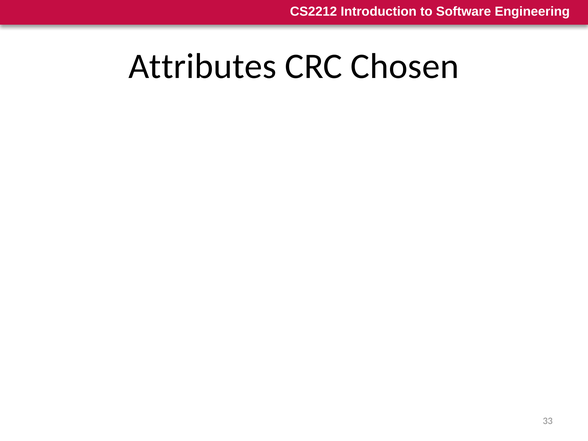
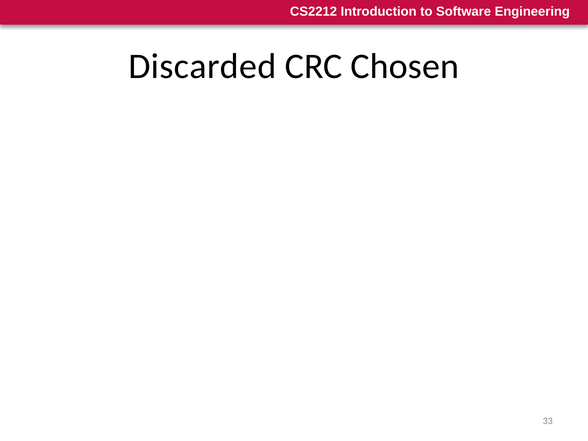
Attributes: Attributes -> Discarded (202, 66)
